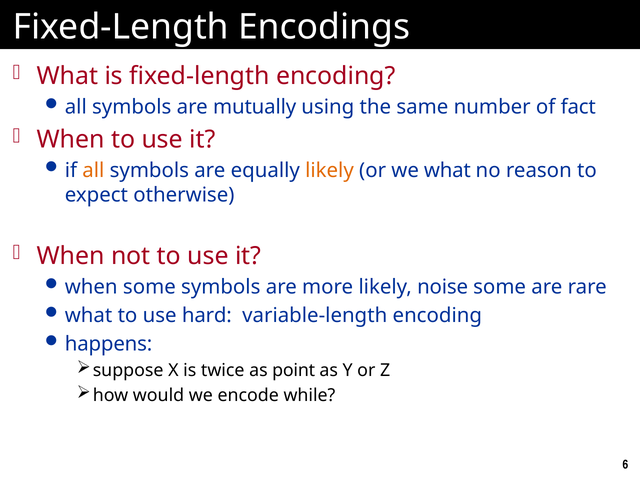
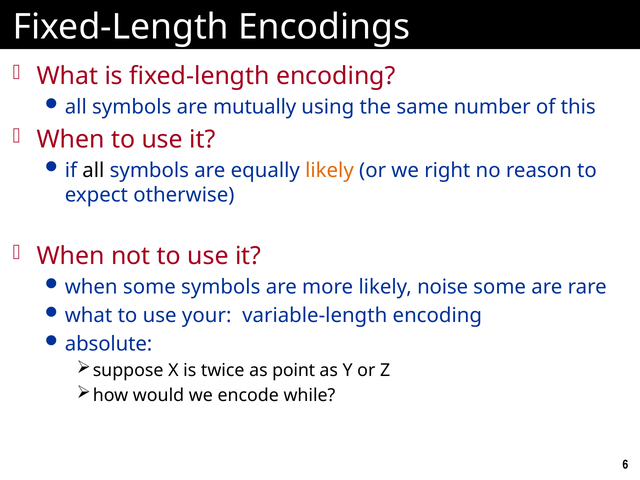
fact: fact -> this (578, 107)
all colour: orange -> black (93, 170)
we what: what -> right (447, 170)
hard: hard -> your (207, 315)
happens: happens -> absolute (109, 344)
